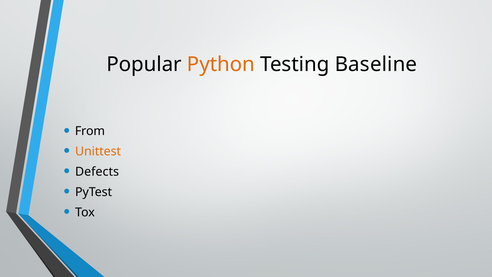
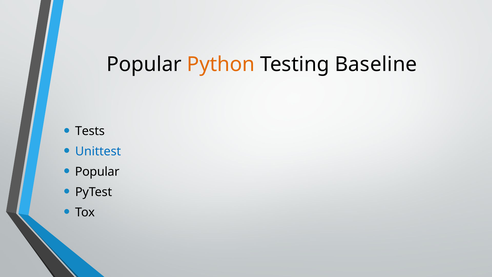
From: From -> Tests (90, 131)
Unittest colour: orange -> blue (98, 151)
Defects: Defects -> Popular (97, 172)
